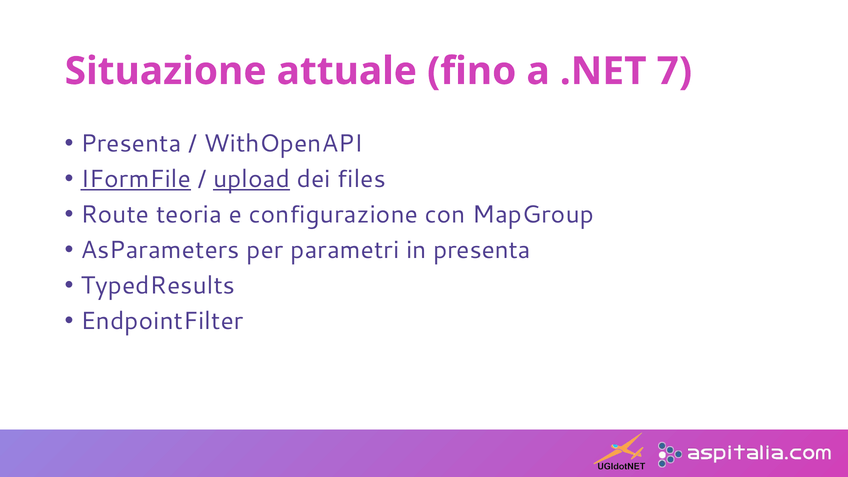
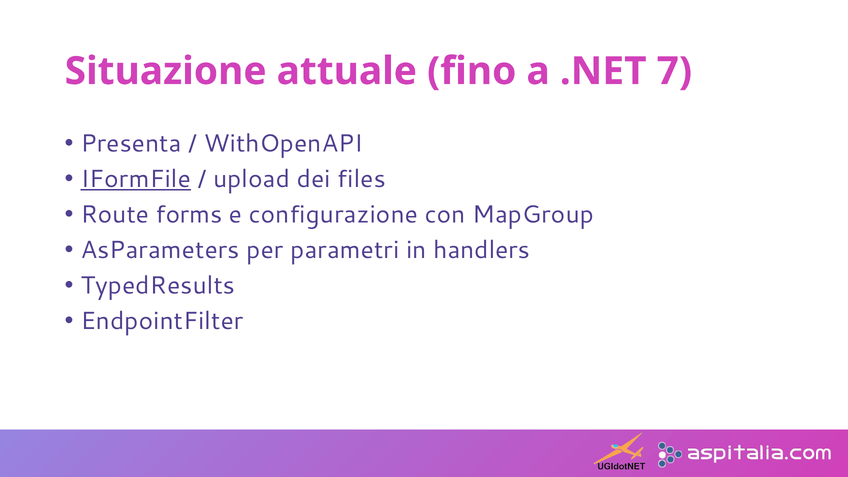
upload underline: present -> none (252, 179)
teoria: teoria -> forms (189, 214)
in presenta: presenta -> handlers (482, 250)
